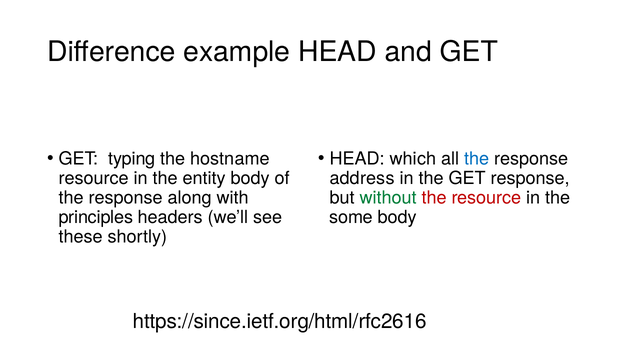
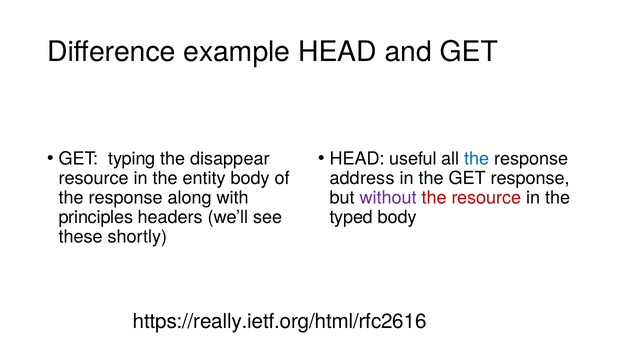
hostname: hostname -> disappear (230, 159)
which: which -> useful (413, 159)
without colour: green -> purple (388, 198)
some: some -> typed (351, 217)
https://since.ietf.org/html/rfc2616: https://since.ietf.org/html/rfc2616 -> https://really.ietf.org/html/rfc2616 (280, 322)
